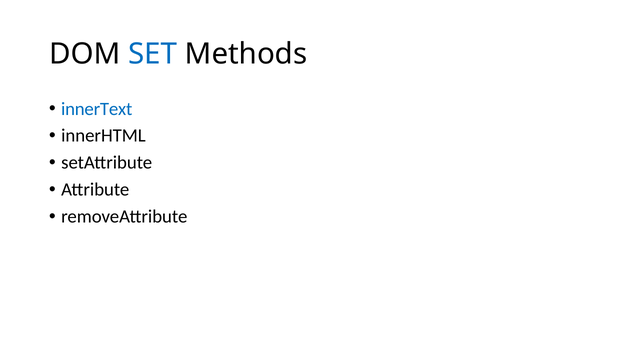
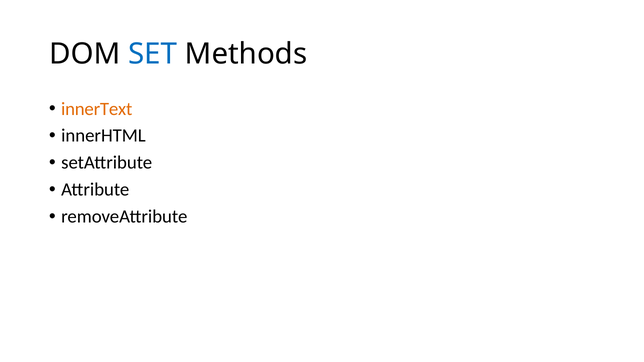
innerText colour: blue -> orange (97, 109)
